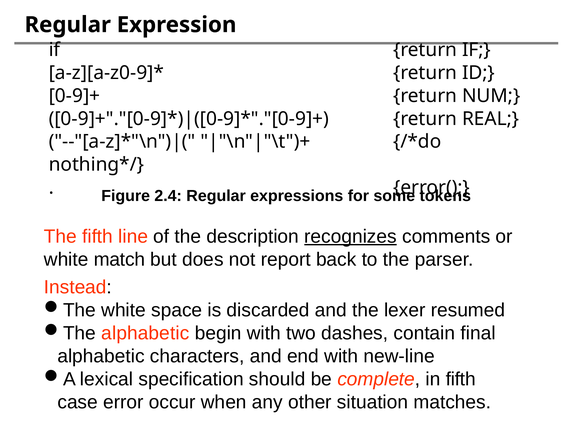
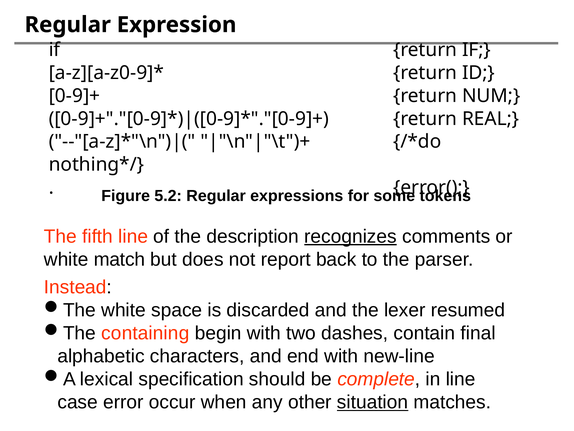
2.4: 2.4 -> 5.2 (168, 196)
alphabetic: alphabetic -> containing (145, 333)
in fifth: fifth -> line (461, 379)
situation underline: none -> present (373, 402)
